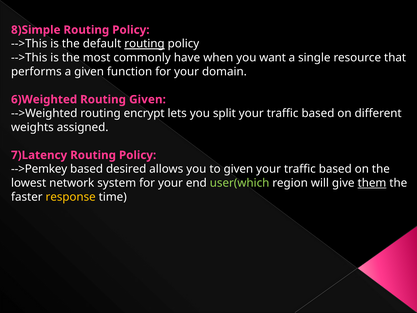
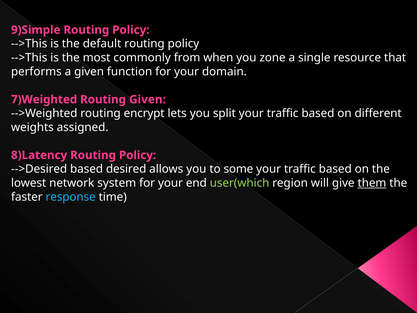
8)Simple: 8)Simple -> 9)Simple (36, 30)
routing underline: present -> none (144, 44)
have: have -> from (187, 58)
want: want -> zone (273, 58)
6)Weighted: 6)Weighted -> 7)Weighted (44, 99)
7)Latency: 7)Latency -> 8)Latency (39, 155)
-->Pemkey: -->Pemkey -> -->Desired (39, 169)
to given: given -> some (238, 169)
response colour: yellow -> light blue (71, 197)
